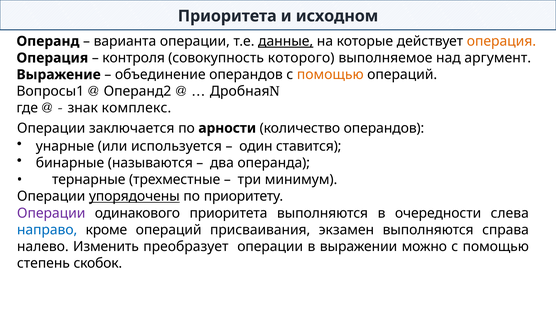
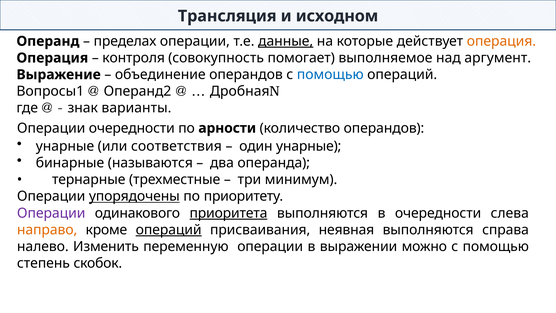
Приоритета: Приоритета -> Трансляция (227, 16)
варианта: варианта -> пределах (125, 41)
которого: которого -> помогает (301, 58)
помощью colour: orange -> blue (330, 75)
комплекс: комплекс -> варианты (136, 108)
Операции заключается: заключается -> очередности (132, 128)
используется: используется -> соответствия (176, 146)
один ставится: ставится -> унарные (309, 146)
приоритета underline: none -> present (228, 213)
направо colour: blue -> orange (47, 230)
операций underline: none -> present (169, 230)
экзамен: экзамен -> неявная (346, 230)
преобразует: преобразует -> переменную (186, 246)
